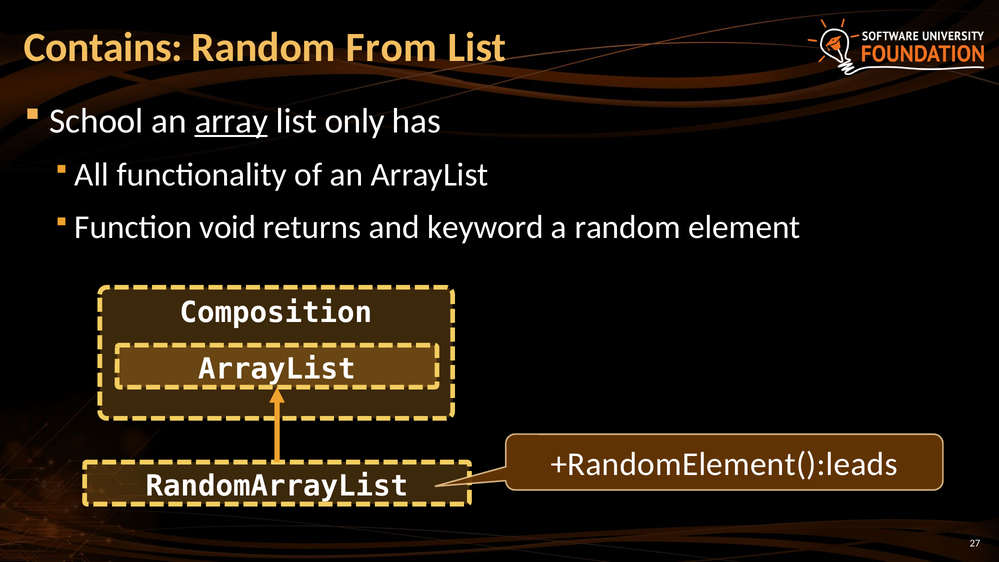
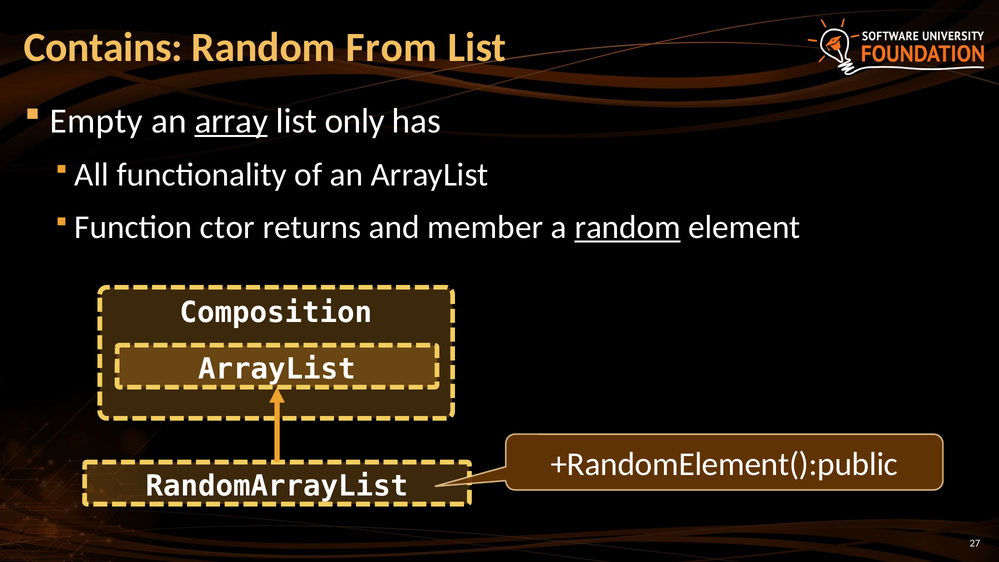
School: School -> Empty (96, 121)
void: void -> ctor (228, 227)
keyword: keyword -> member (485, 227)
random underline: none -> present (628, 227)
+RandomElement():leads: +RandomElement():leads -> +RandomElement():public (724, 464)
